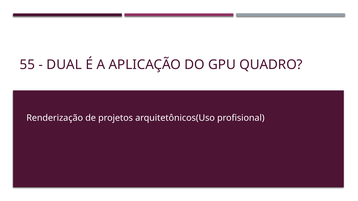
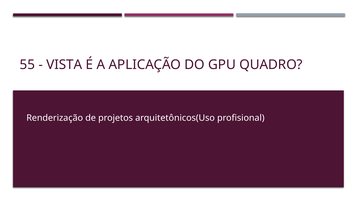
DUAL: DUAL -> VISTA (64, 65)
